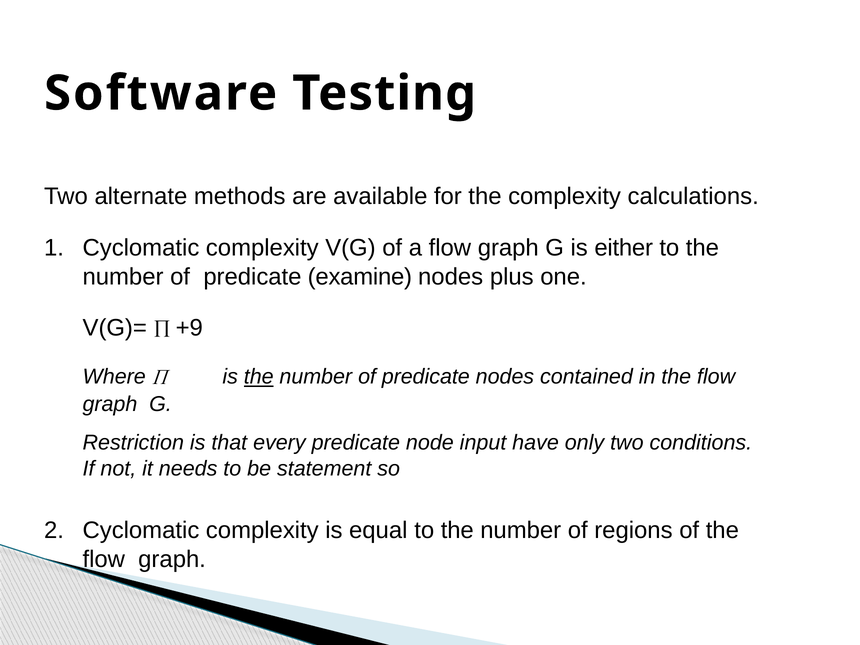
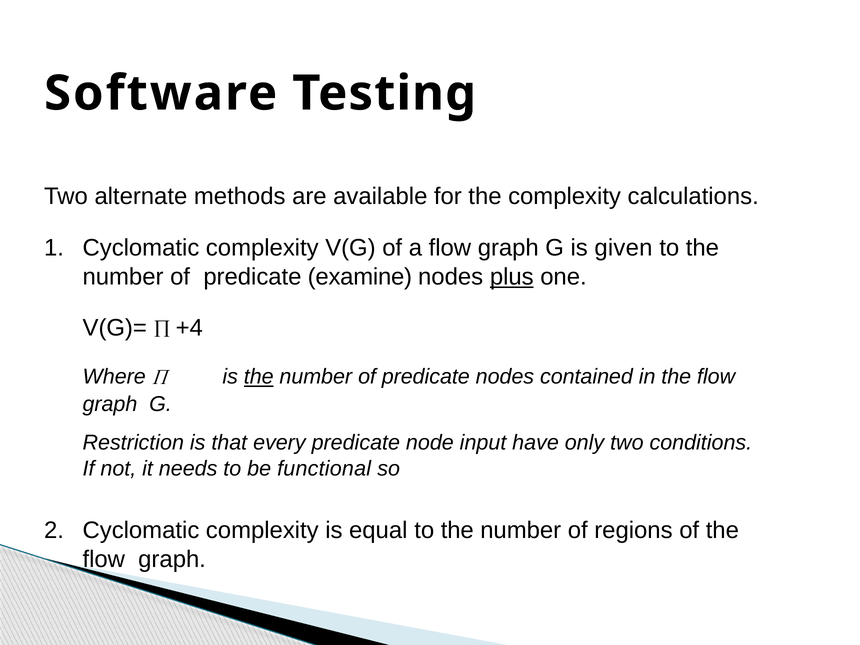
either: either -> given (623, 248)
plus underline: none -> present (512, 277)
+9: +9 -> +4 (189, 328)
statement: statement -> functional (324, 469)
